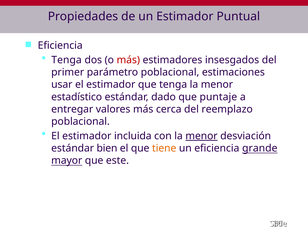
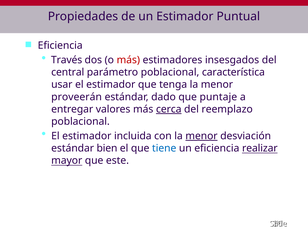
Tenga: Tenga -> Través (67, 60)
primer: primer -> central (68, 72)
estimaciones: estimaciones -> característica (233, 72)
estadístico: estadístico -> proveerán (77, 97)
cerca underline: none -> present (169, 109)
tiene colour: orange -> blue (164, 148)
grande: grande -> realizar (260, 148)
